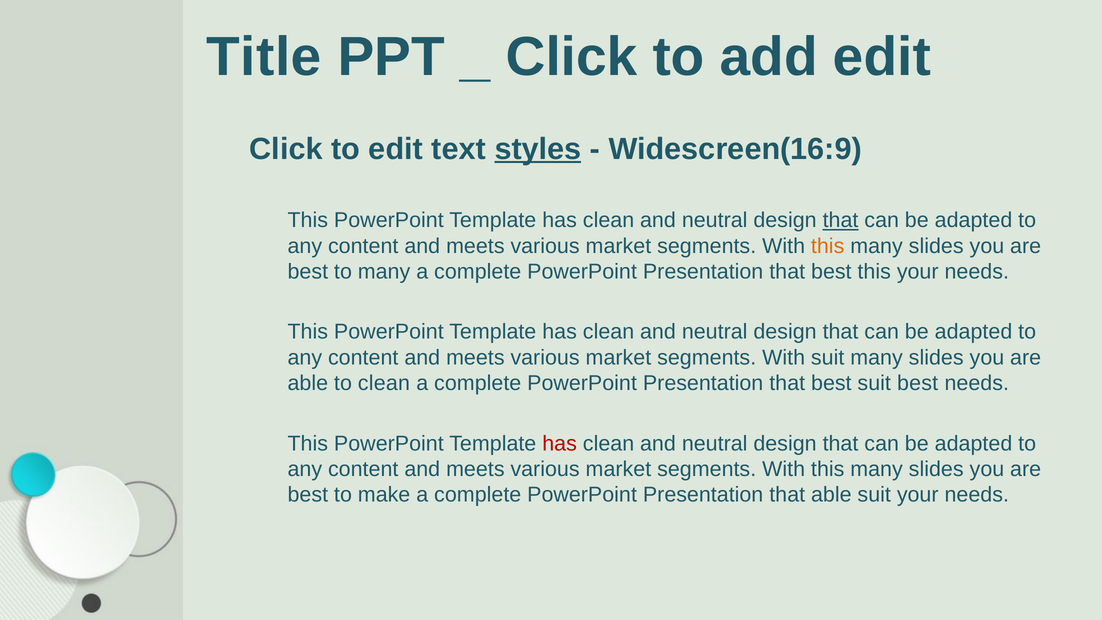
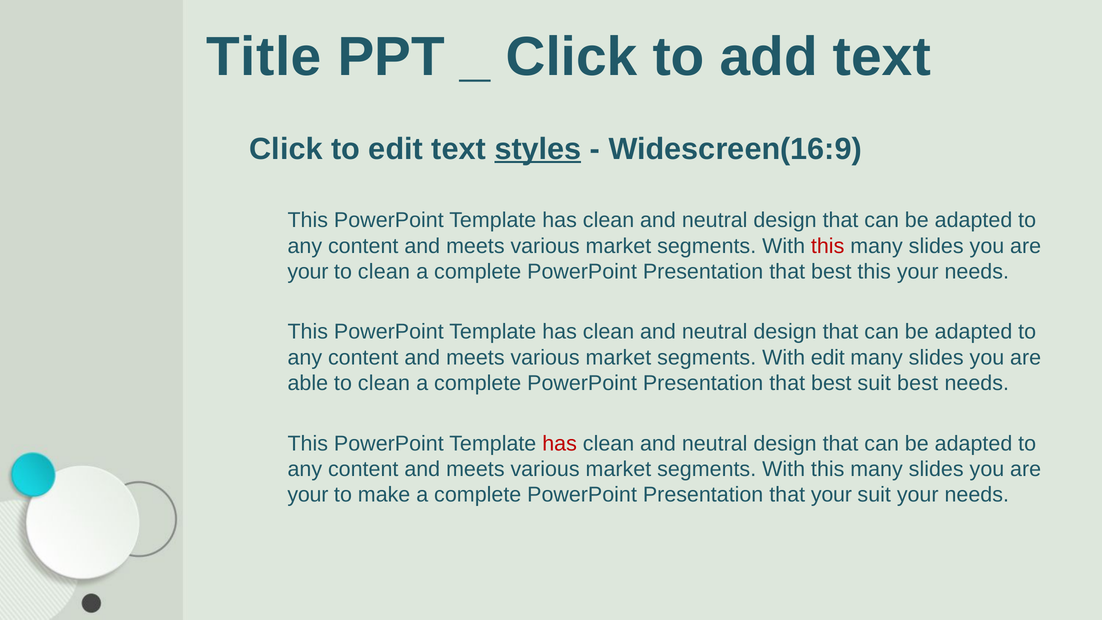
add edit: edit -> text (882, 57)
that underline: present -> none (841, 220)
this colour: orange -> red (828, 246)
best: best -> your (308, 272)
many: many -> clean (384, 272)
With suit: suit -> edit (828, 358)
best: best -> your (308, 495)
that able: able -> your (831, 495)
